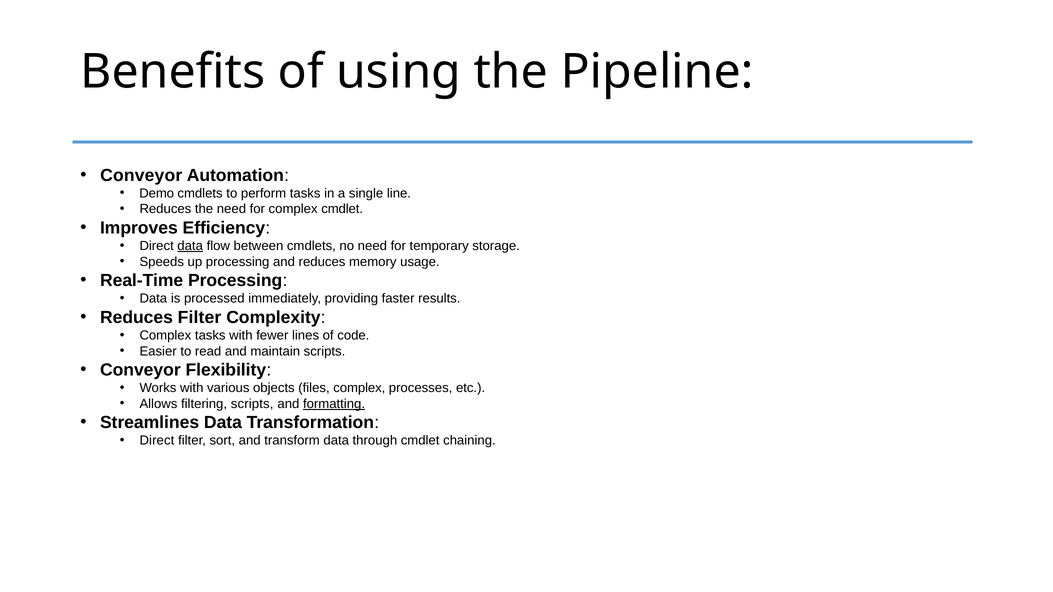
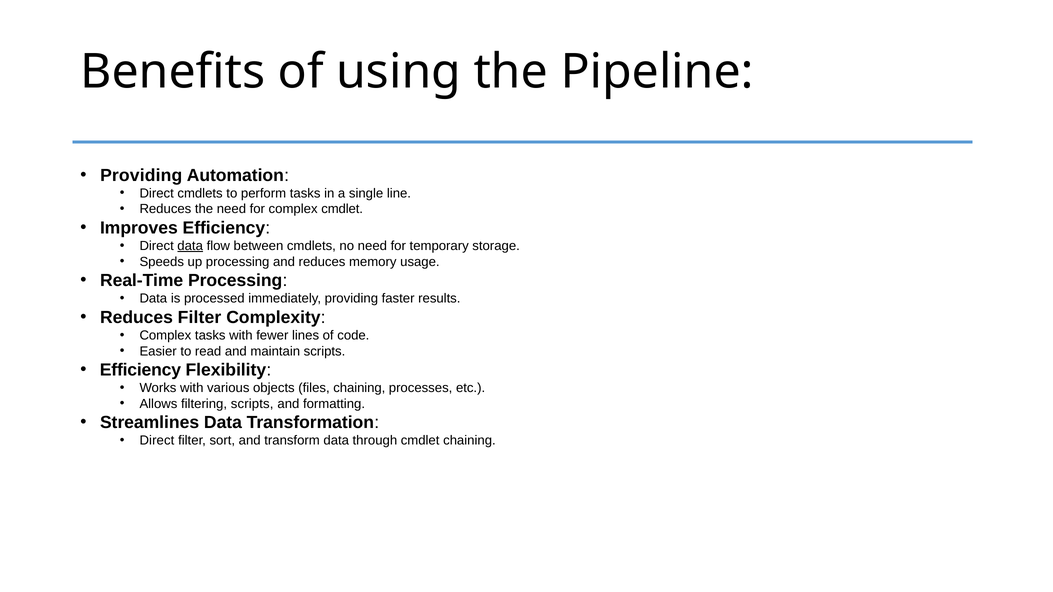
Conveyor: Conveyor -> Providing (141, 175)
Demo: Demo -> Direct (157, 193)
Conveyor: Conveyor -> Efficiency (140, 370)
files complex: complex -> chaining (359, 388)
formatting underline: present -> none (334, 404)
